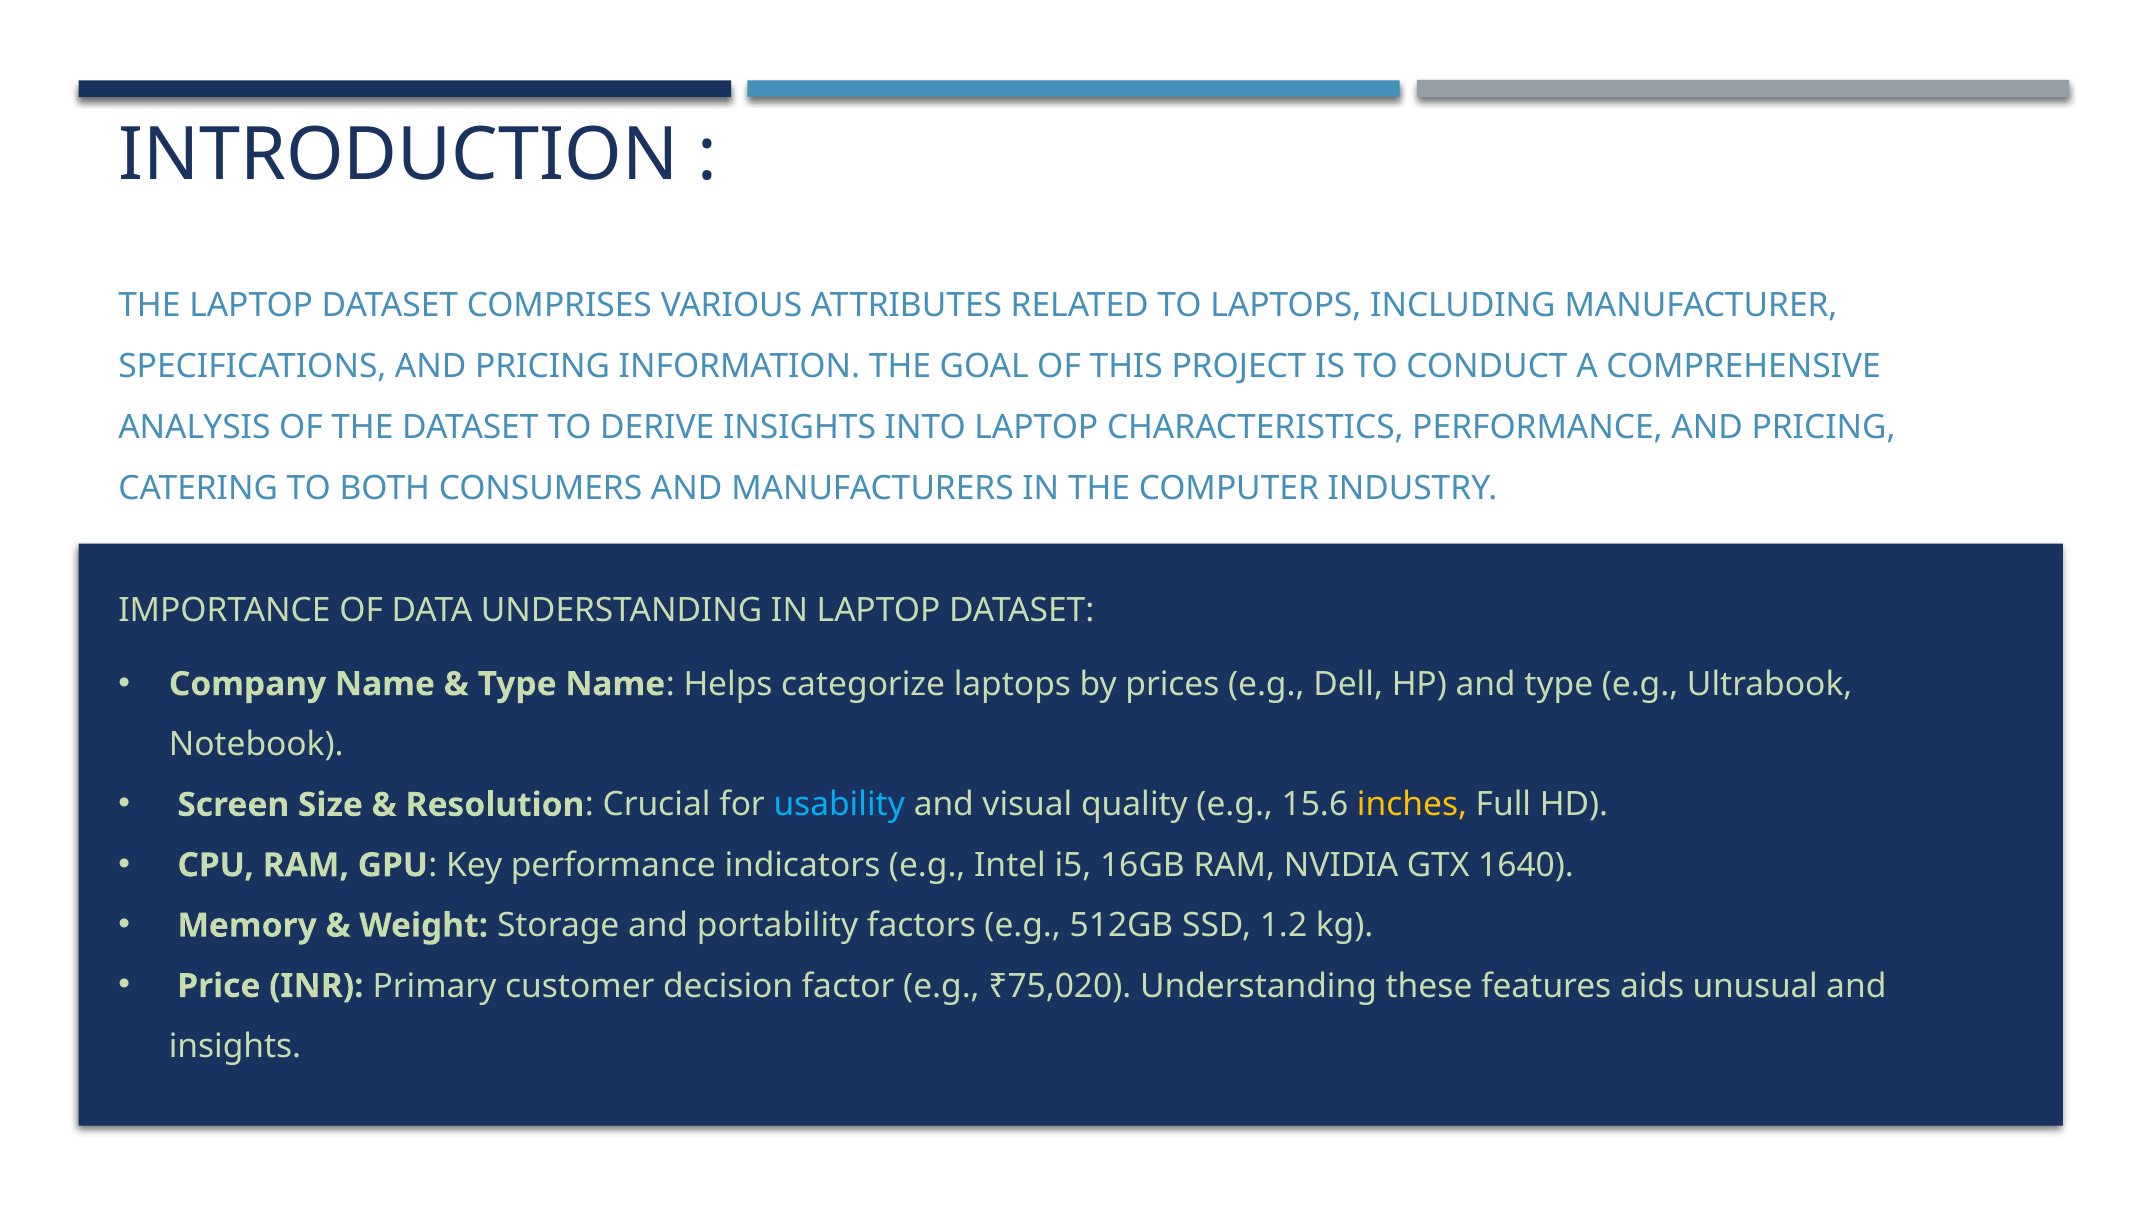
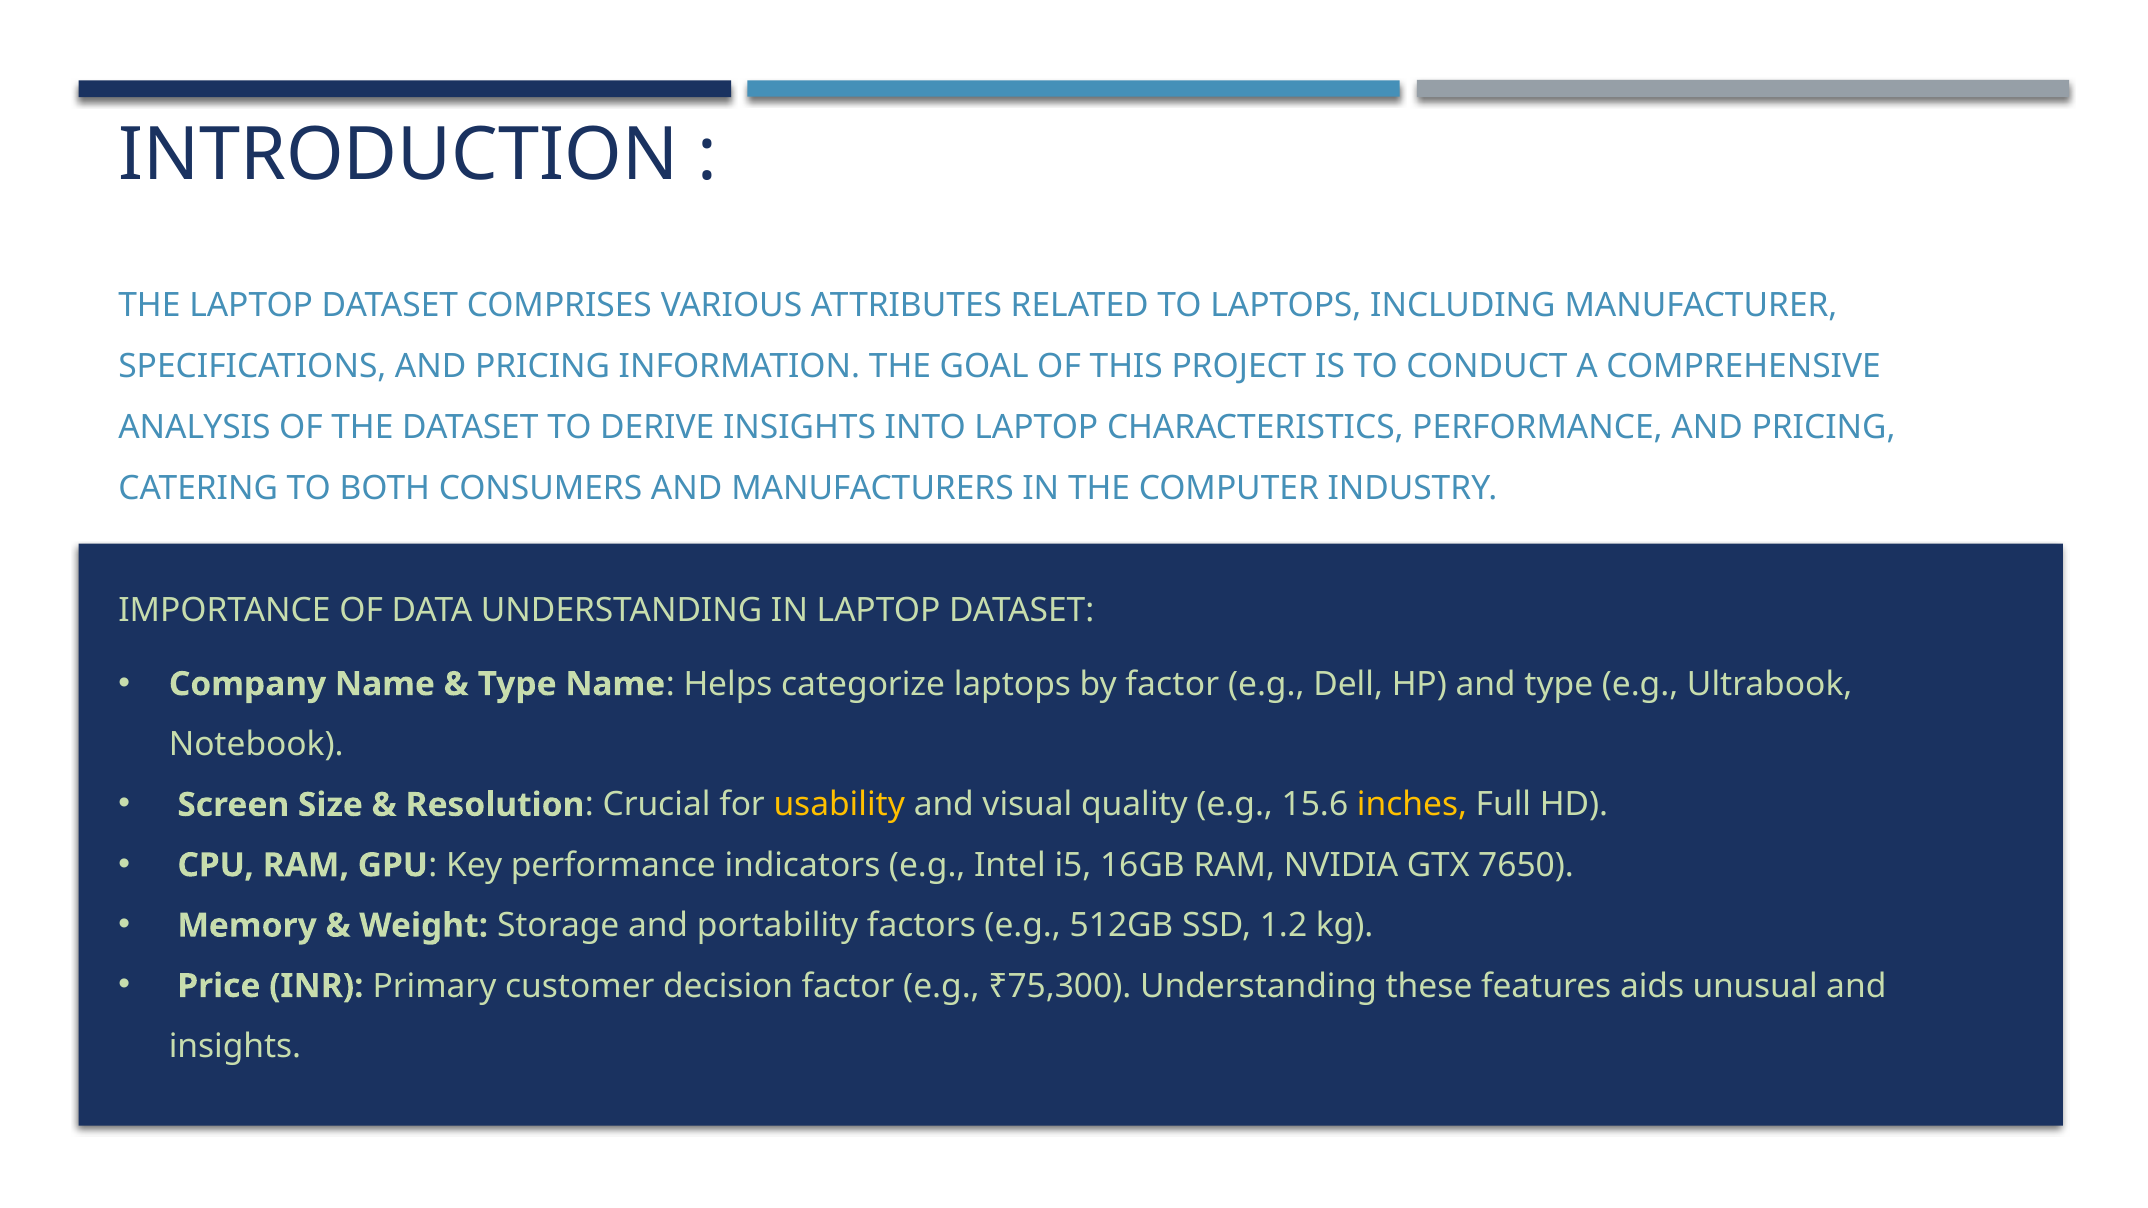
by prices: prices -> factor (1172, 684)
usability colour: light blue -> yellow (839, 805)
1640: 1640 -> 7650 (1526, 865)
₹75,020: ₹75,020 -> ₹75,300 (1060, 986)
